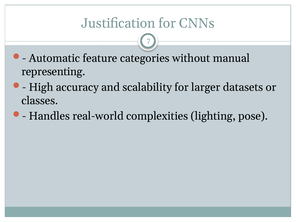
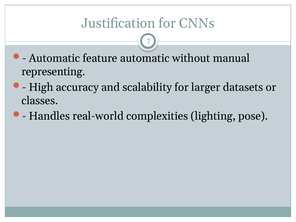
feature categories: categories -> automatic (145, 58)
